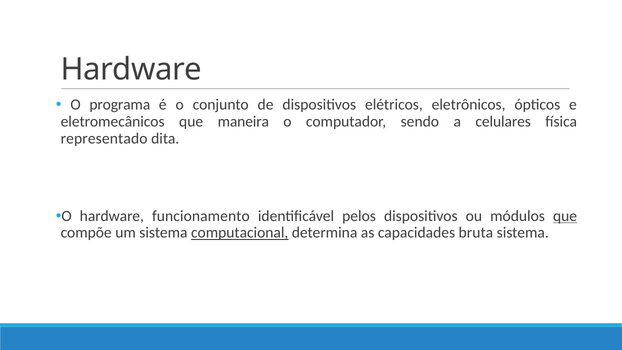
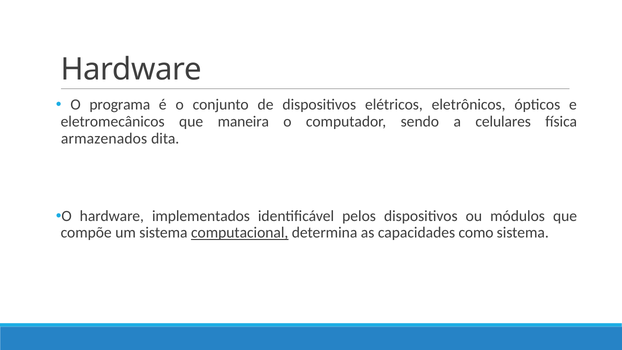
representado: representado -> armazenados (104, 138)
funcionamento: funcionamento -> implementados (201, 216)
que underline: present -> none (565, 216)
bruta: bruta -> como (476, 233)
